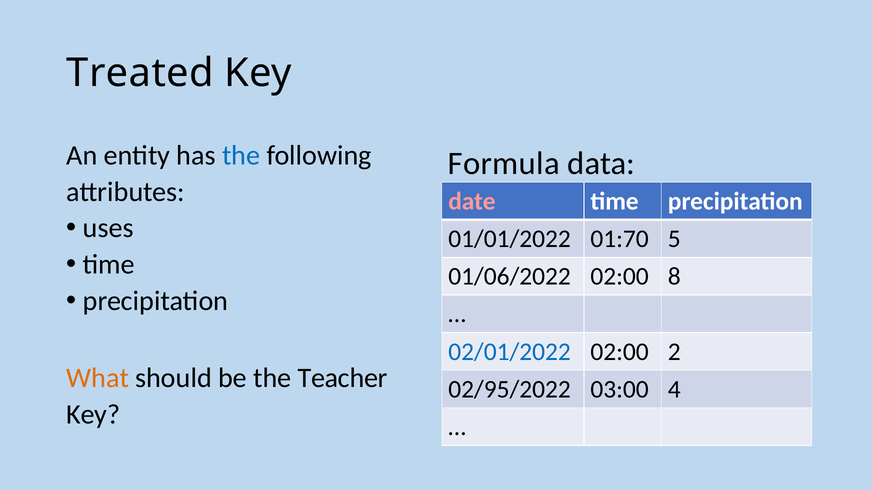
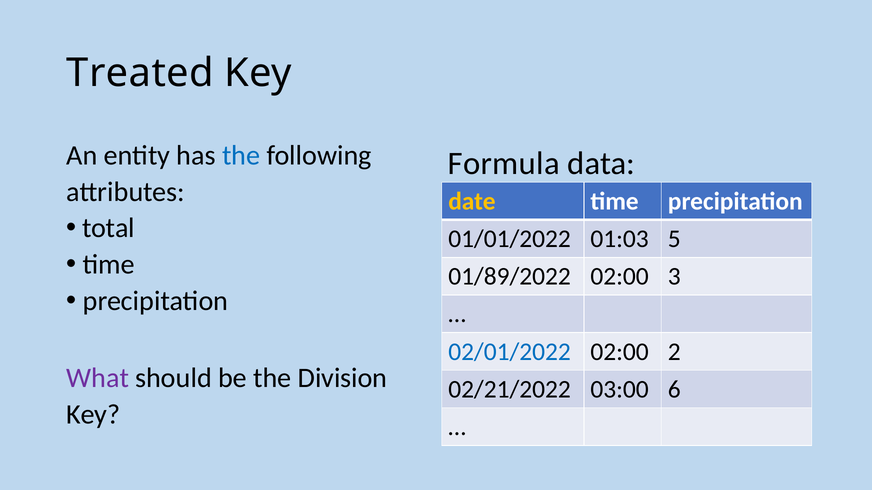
date colour: pink -> yellow (472, 201)
uses: uses -> total (109, 228)
01:70: 01:70 -> 01:03 (620, 239)
01/06/2022: 01/06/2022 -> 01/89/2022 (510, 277)
8: 8 -> 3 (674, 277)
What colour: orange -> purple (98, 379)
Teacher: Teacher -> Division (343, 379)
02/95/2022: 02/95/2022 -> 02/21/2022 (510, 390)
4: 4 -> 6 (674, 390)
